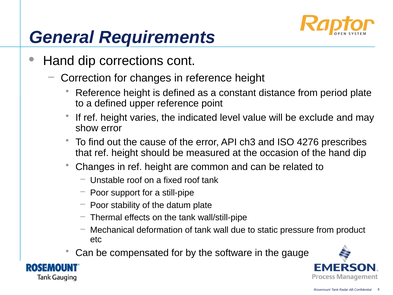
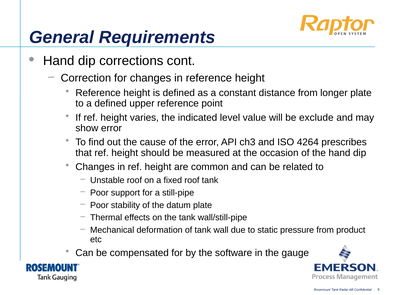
period: period -> longer (334, 93)
4276: 4276 -> 4264 (308, 142)
